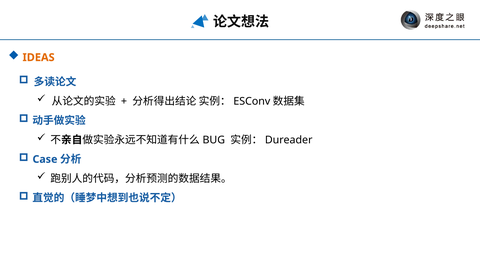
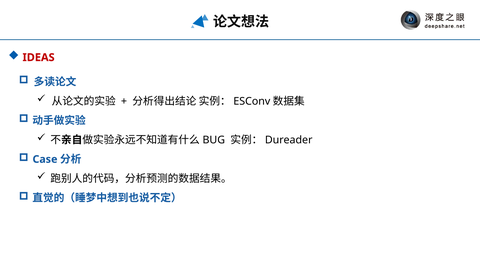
IDEAS colour: orange -> red (39, 57)
